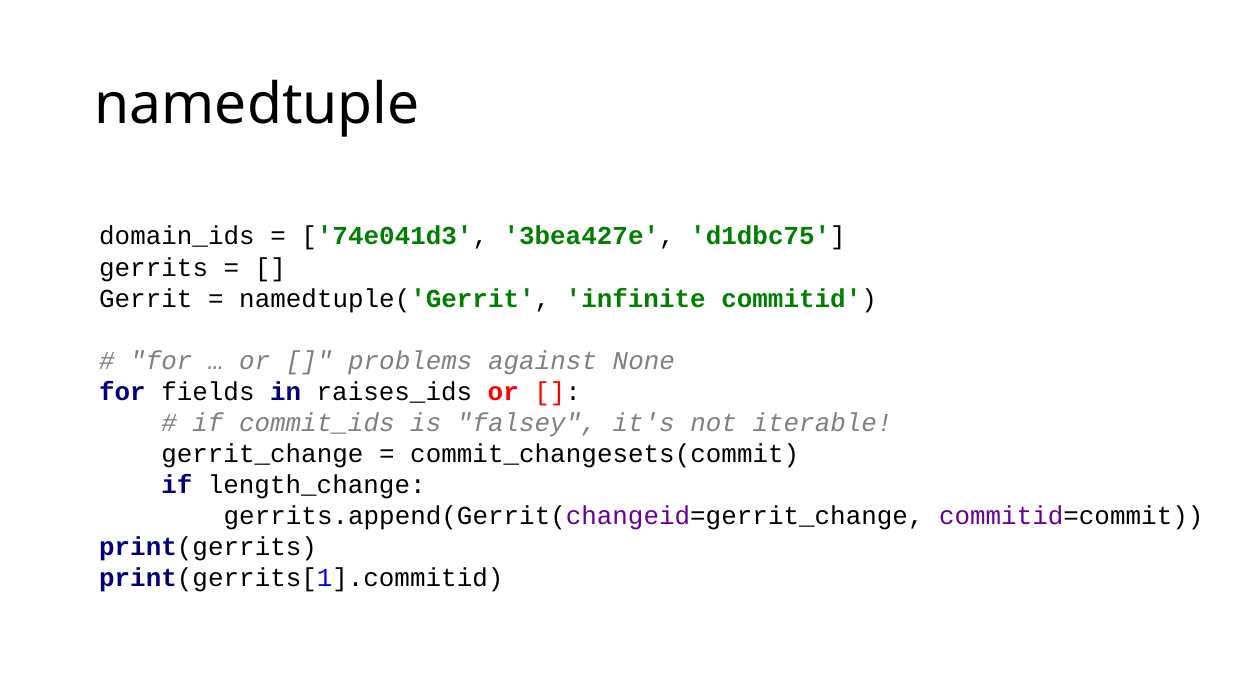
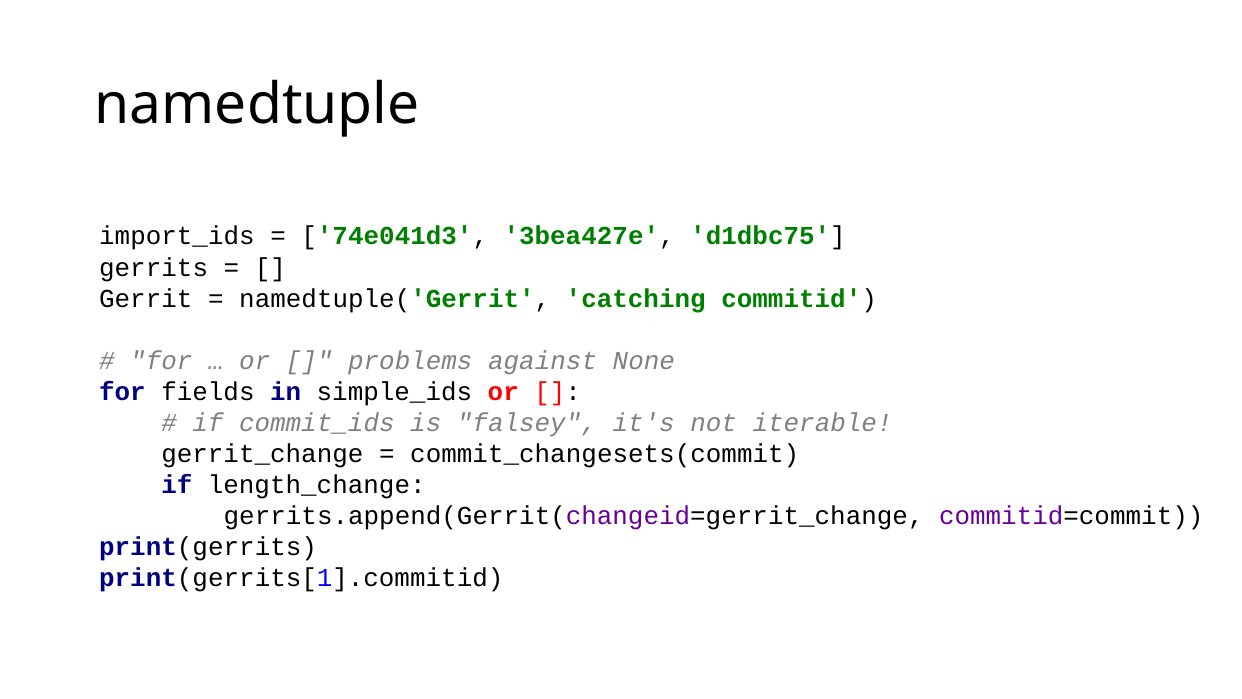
domain_ids: domain_ids -> import_ids (177, 236)
infinite: infinite -> catching (636, 298)
raises_ids: raises_ids -> simple_ids (394, 392)
